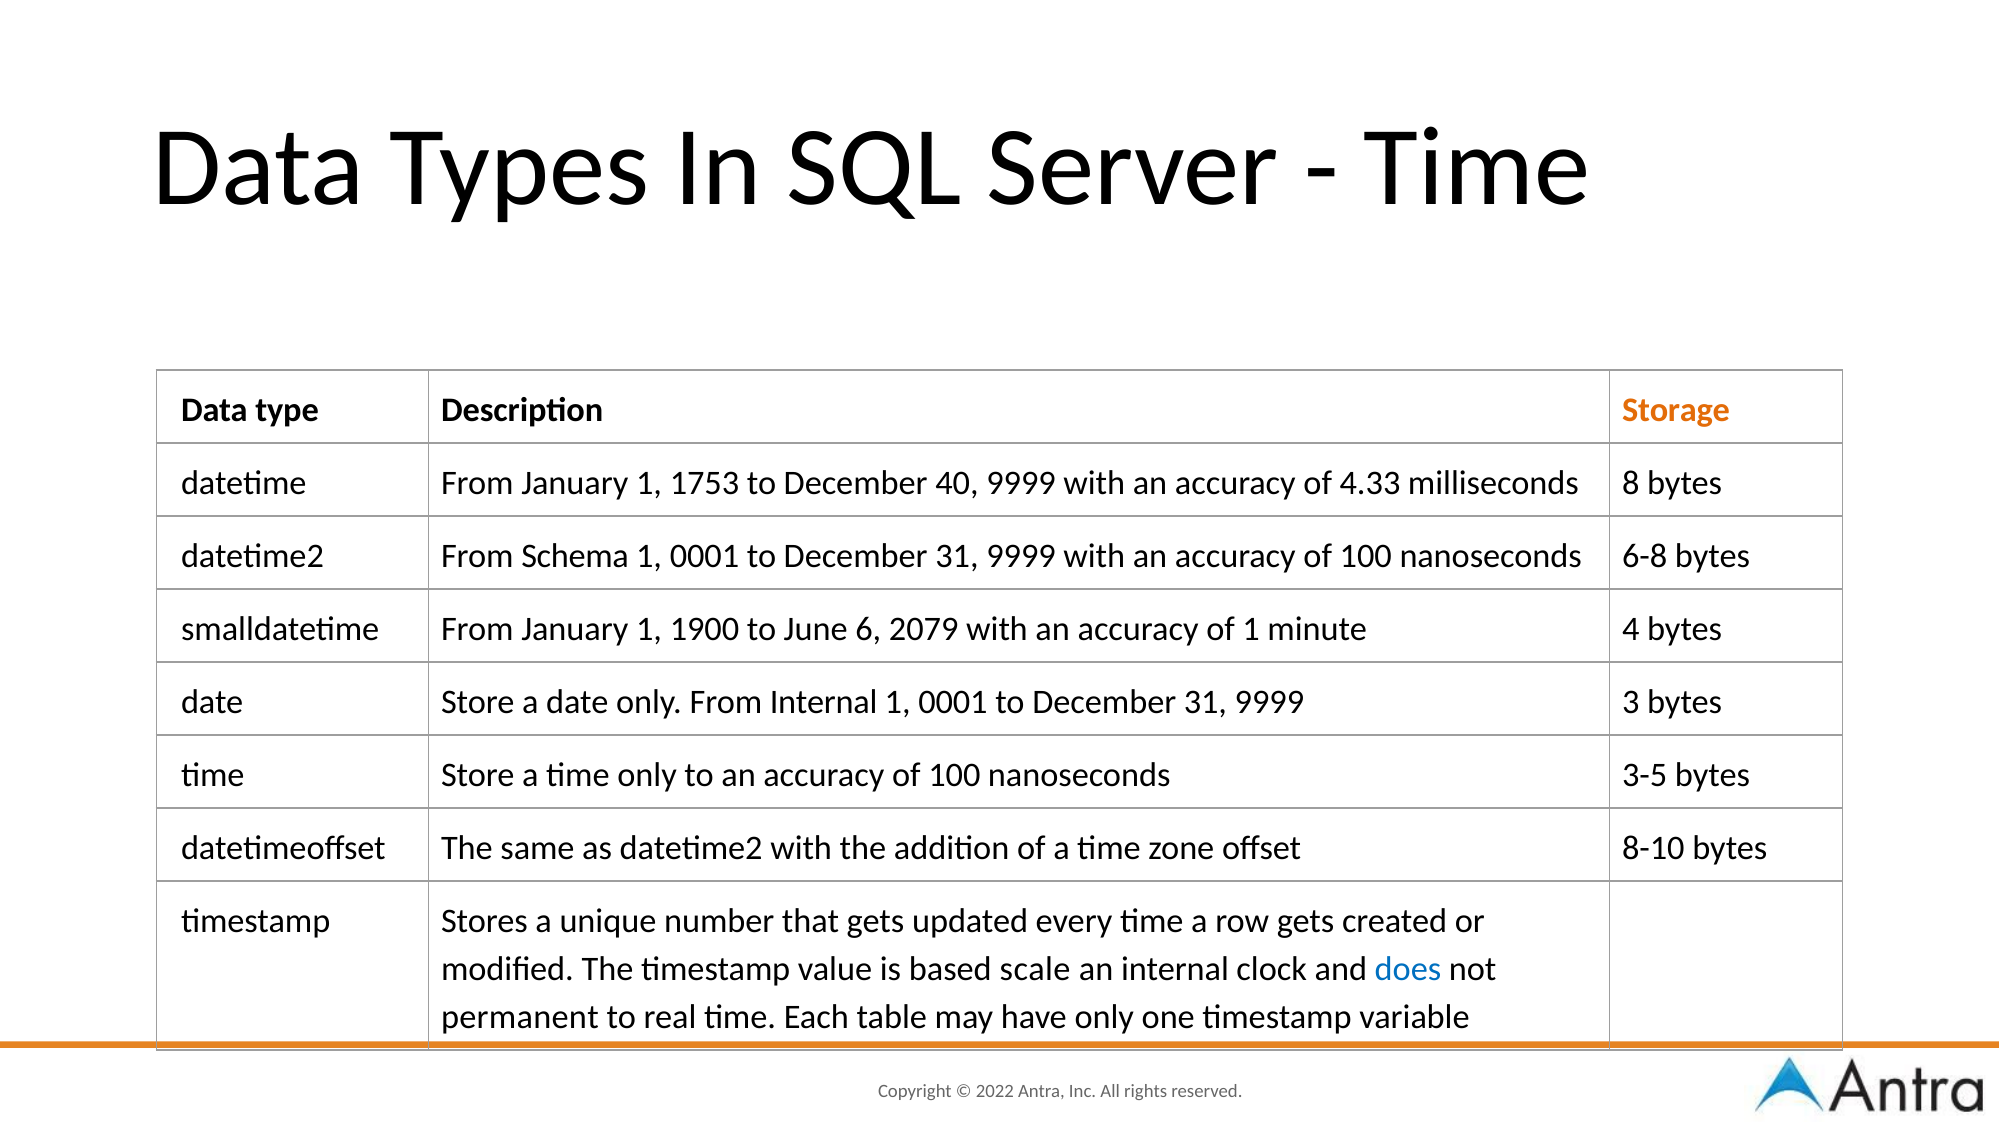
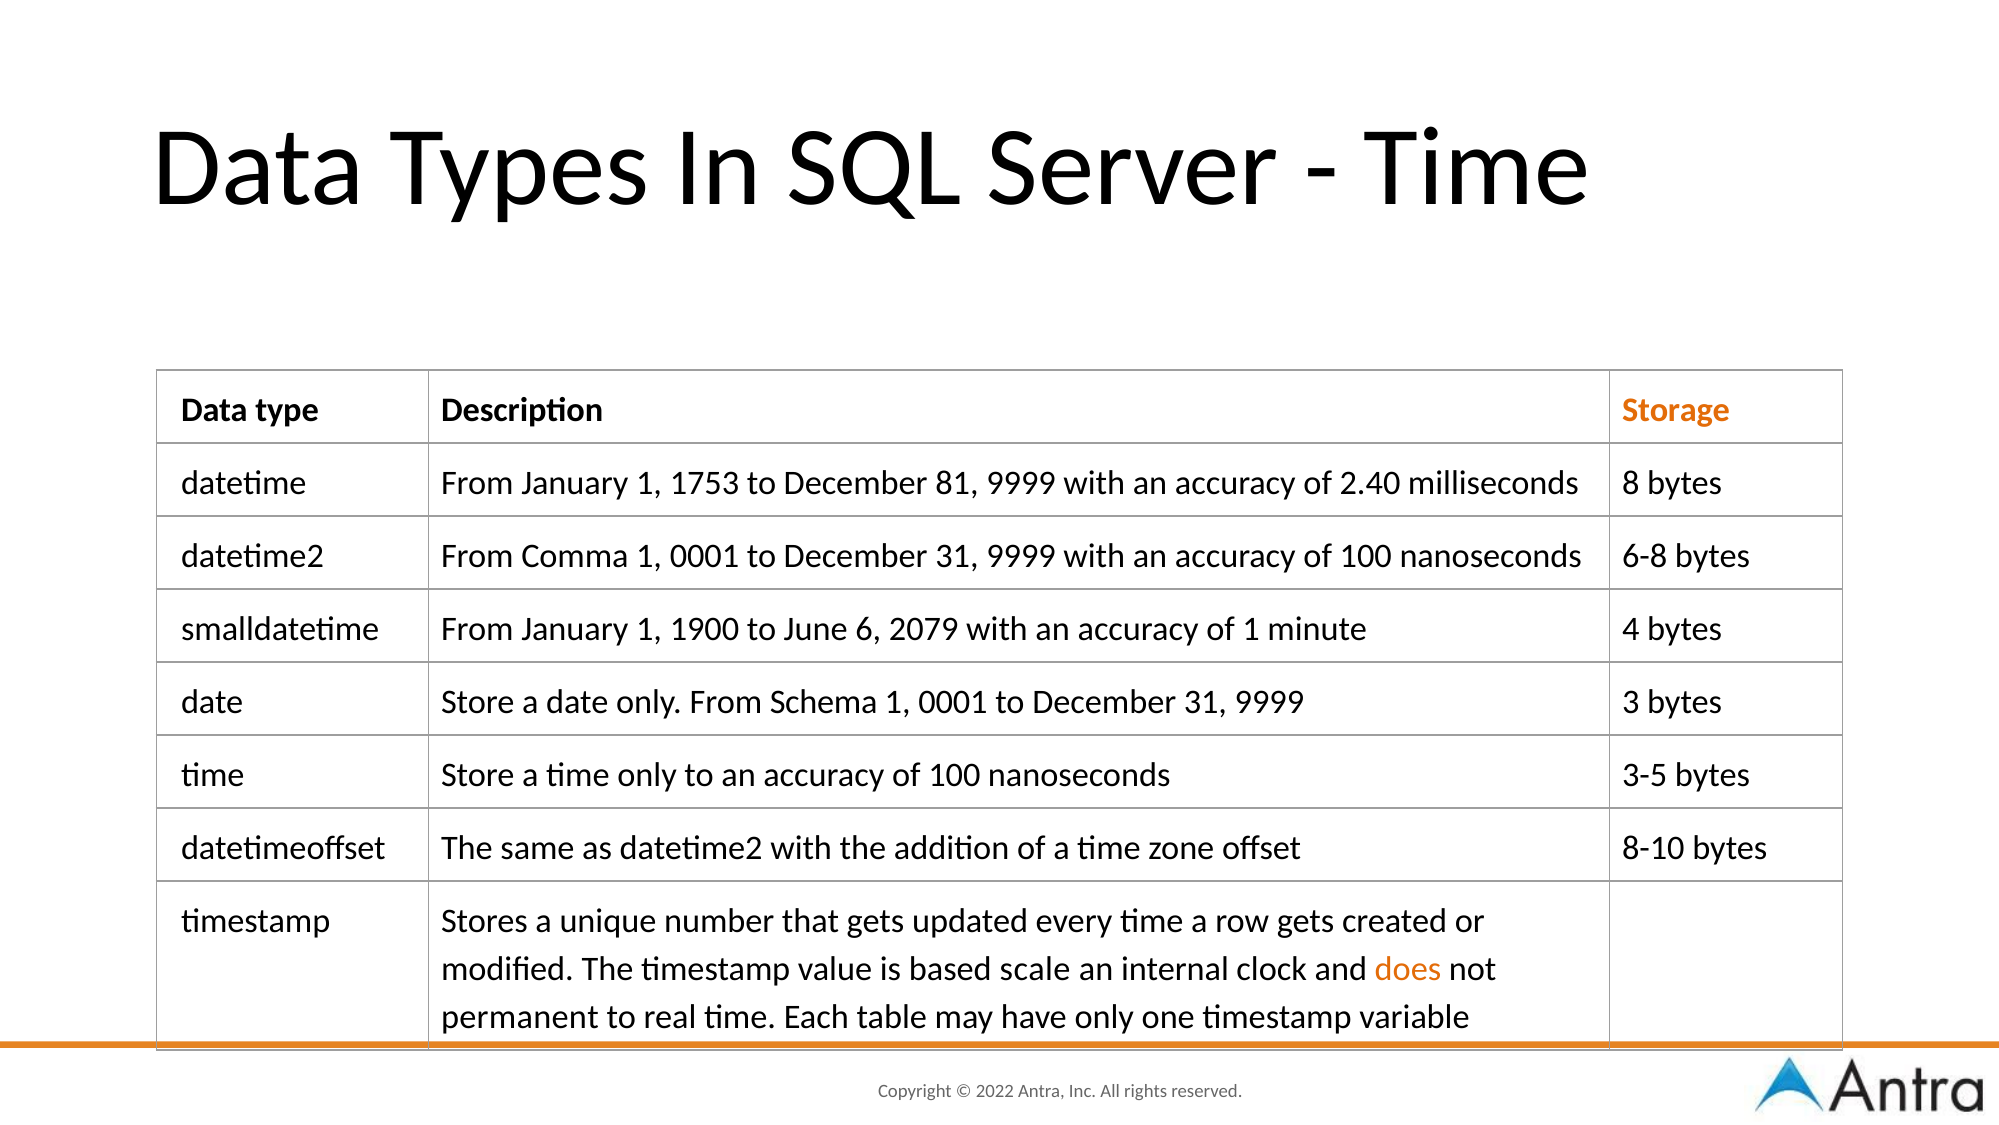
40: 40 -> 81 (957, 483)
4.33: 4.33 -> 2.40 (1370, 483)
Schema: Schema -> Comma (575, 555)
From Internal: Internal -> Schema (824, 701)
does colour: blue -> orange (1408, 968)
